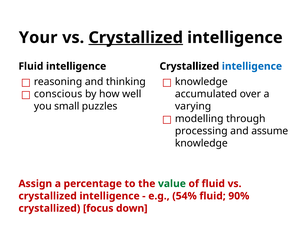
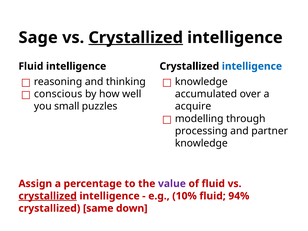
Your: Your -> Sage (38, 38)
varying: varying -> acquire (193, 106)
assume: assume -> partner (270, 131)
value colour: green -> purple (172, 184)
crystallized underline: none -> present (48, 196)
54%: 54% -> 10% (185, 196)
90%: 90% -> 94% (239, 196)
focus: focus -> same (98, 208)
